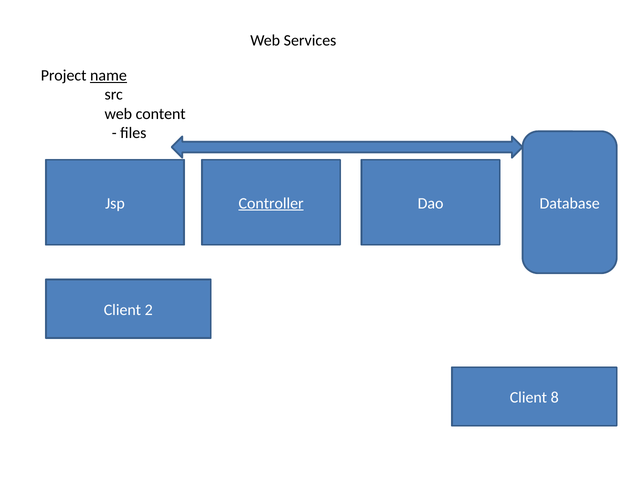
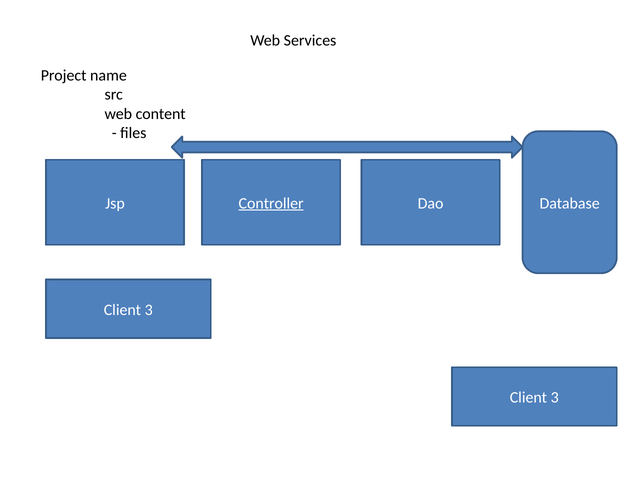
name underline: present -> none (108, 75)
2: 2 -> 3 (149, 309)
8: 8 -> 3 (555, 397)
